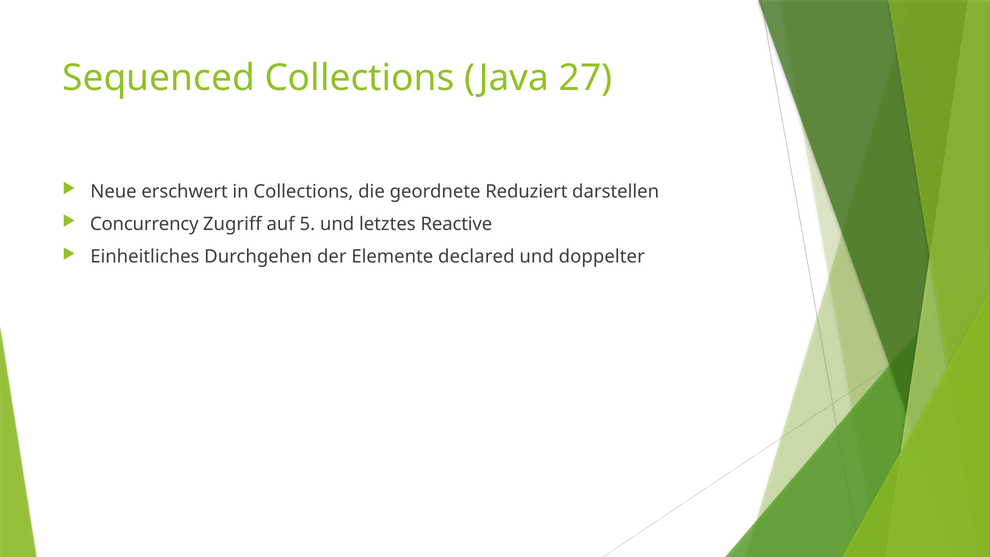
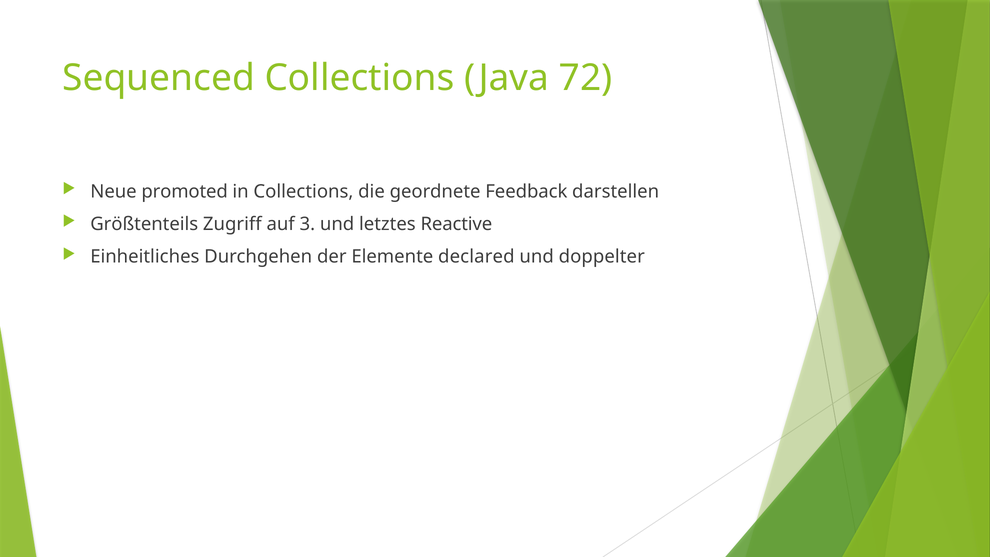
27: 27 -> 72 (586, 78)
erschwert: erschwert -> promoted (185, 192)
Reduziert: Reduziert -> Feedback (526, 192)
Concurrency: Concurrency -> Größtenteils (144, 224)
5: 5 -> 3 (307, 224)
